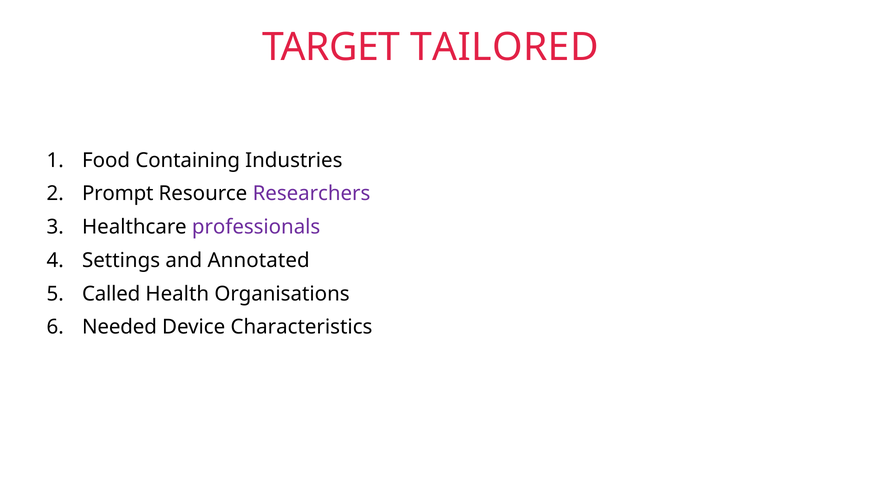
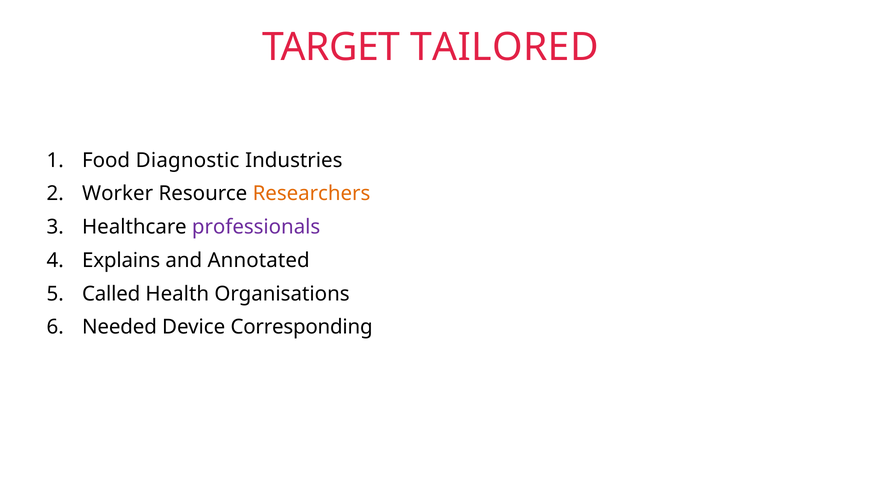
Containing: Containing -> Diagnostic (188, 160)
Prompt: Prompt -> Worker (118, 193)
Researchers colour: purple -> orange (311, 193)
Settings: Settings -> Explains (121, 260)
Characteristics: Characteristics -> Corresponding (302, 327)
